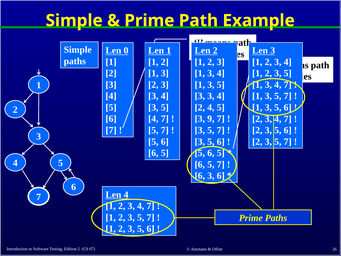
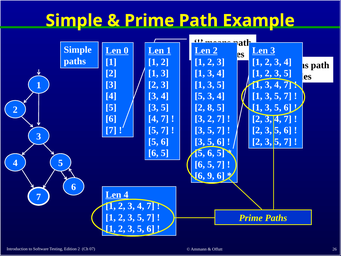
3: 3 -> 5 (200, 96)
4: 4 -> 8 (211, 107)
9: 9 -> 2 (211, 119)
6 3: 3 -> 9 (211, 176)
